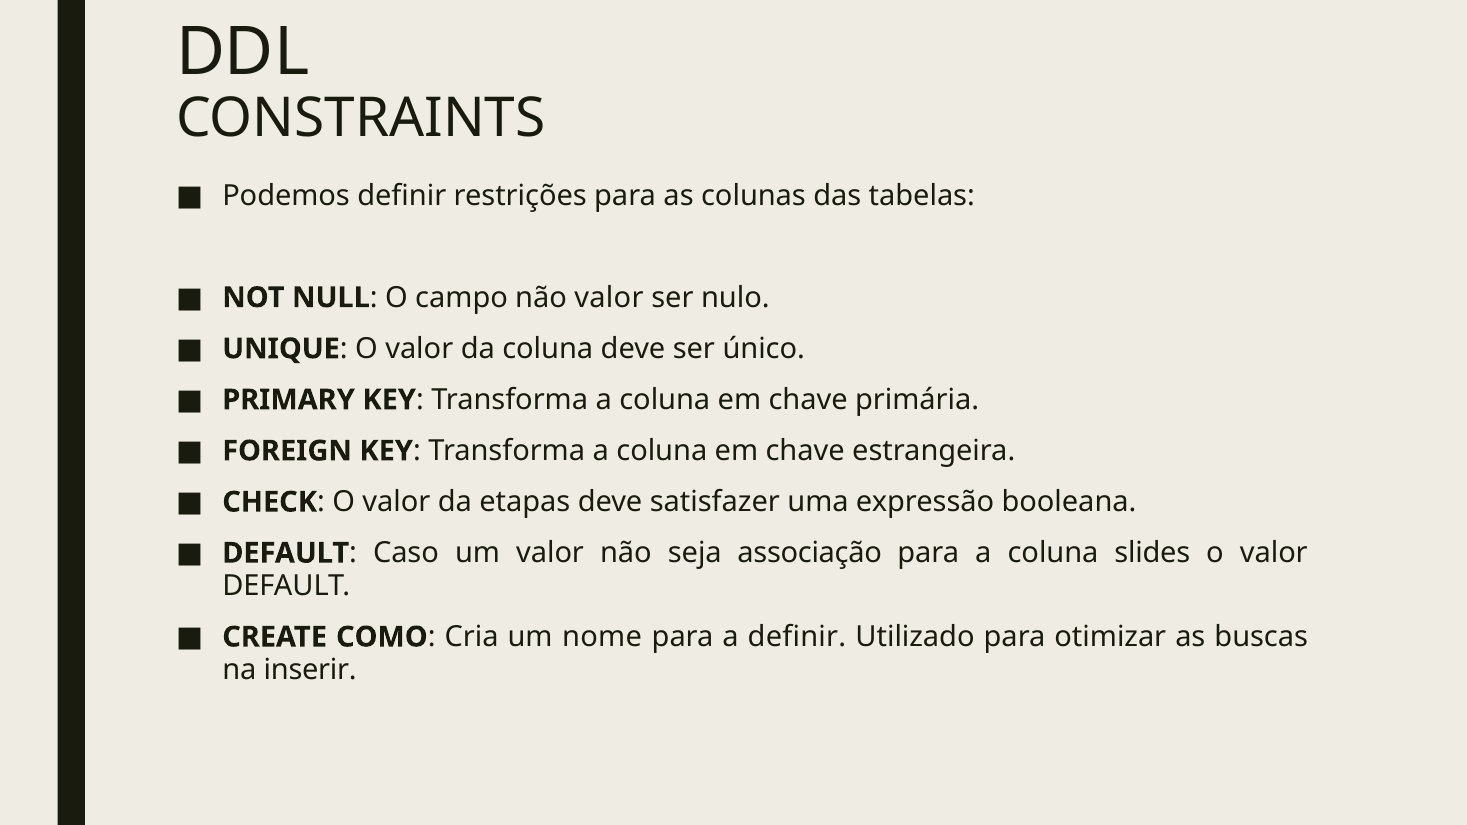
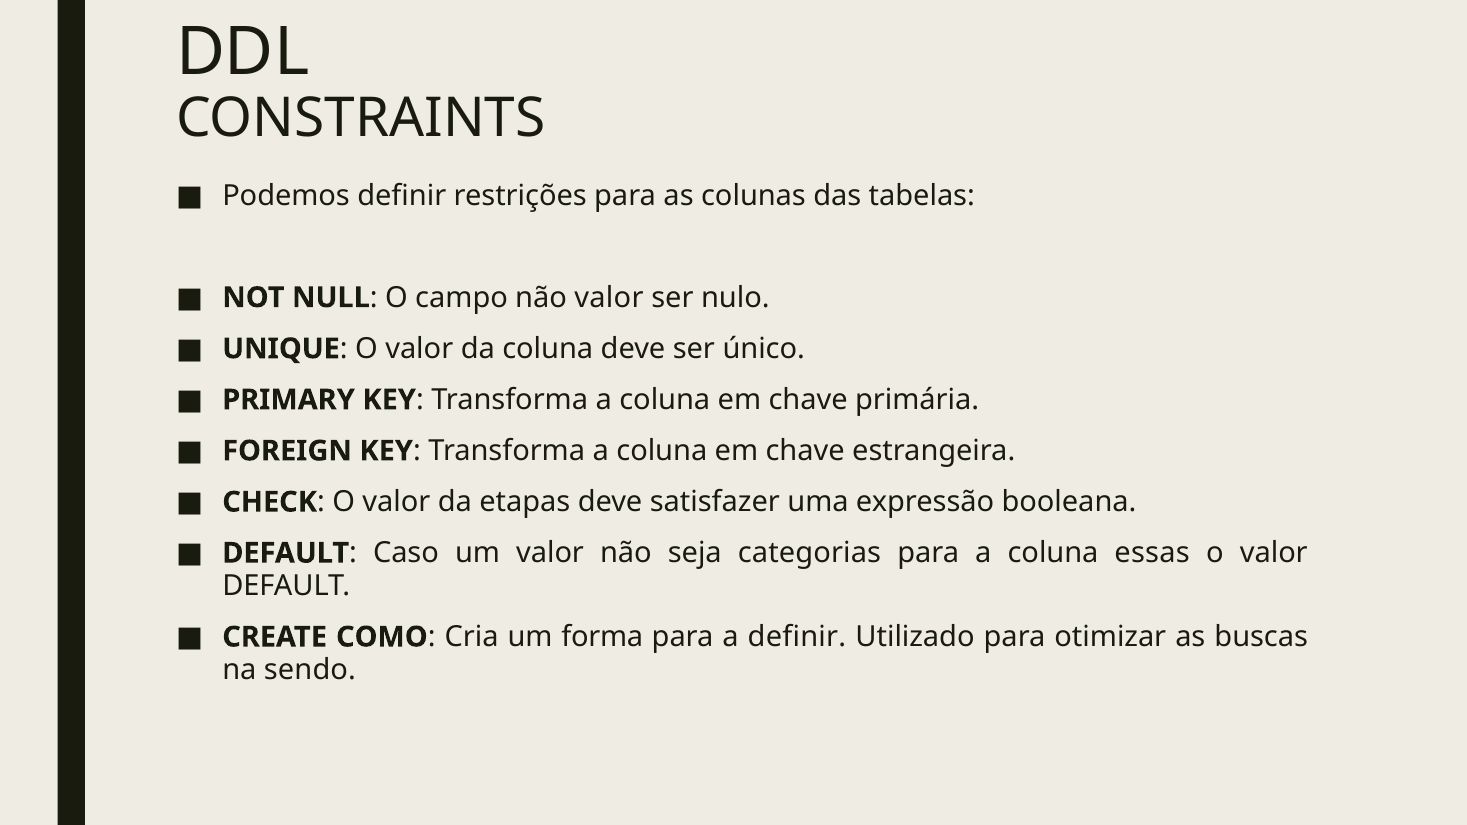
associação: associação -> categorias (809, 553)
slides: slides -> essas (1152, 553)
nome: nome -> forma (602, 637)
inserir: inserir -> sendo (310, 670)
